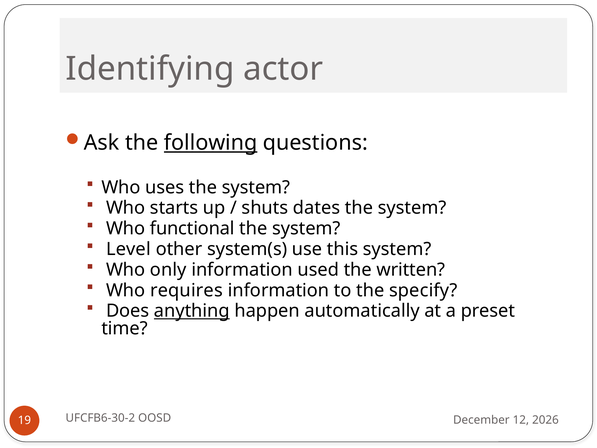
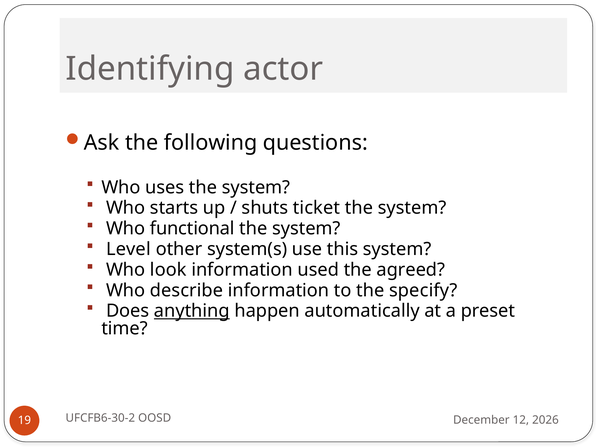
following underline: present -> none (211, 143)
dates: dates -> ticket (316, 208)
only: only -> look (168, 270)
written: written -> agreed (411, 270)
requires: requires -> describe (186, 290)
